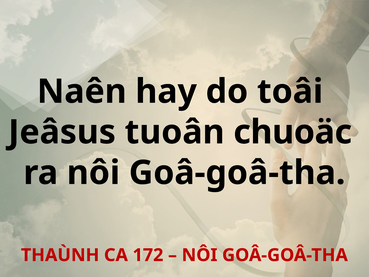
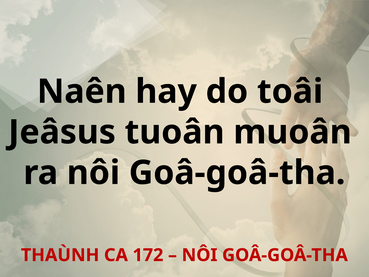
chuoäc: chuoäc -> muoân (293, 132)
